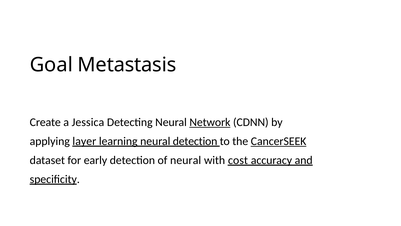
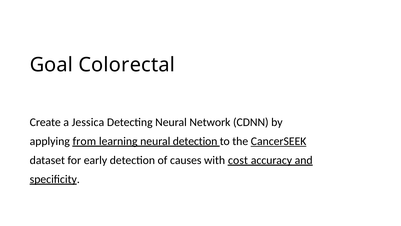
Metastasis: Metastasis -> Colorectal (127, 65)
Network underline: present -> none (210, 122)
layer: layer -> from (84, 141)
of neural: neural -> causes (186, 160)
